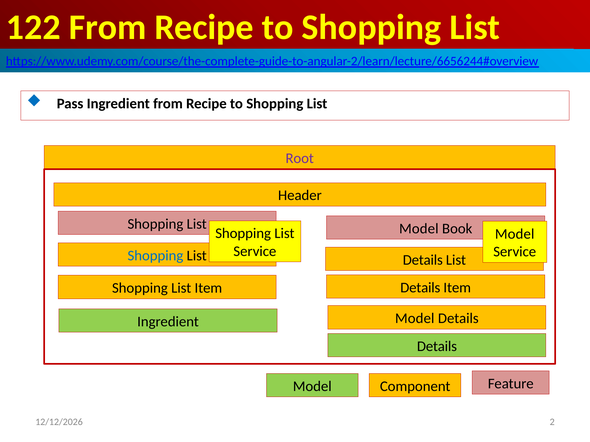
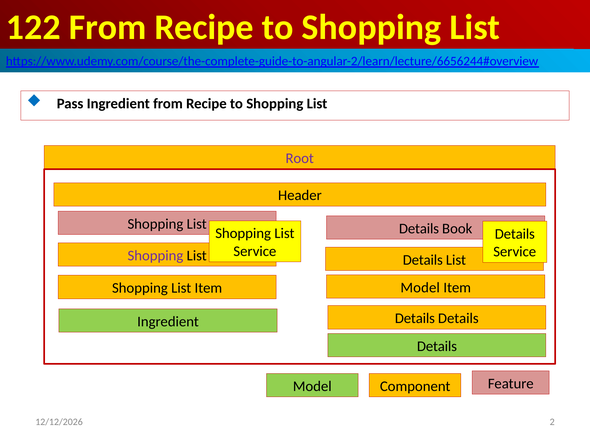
List Model: Model -> Details (419, 229)
Model: Model -> Details (515, 234)
Shopping colour: blue -> purple (155, 256)
Details: Details -> Model (420, 288)
Model: Model -> Details (415, 319)
